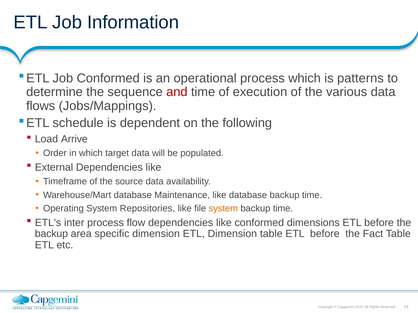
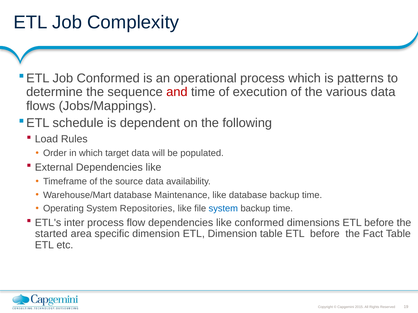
Information: Information -> Complexity (133, 22)
Arrive: Arrive -> Rules (74, 139)
system colour: orange -> blue (223, 209)
backup: backup -> started (51, 234)
